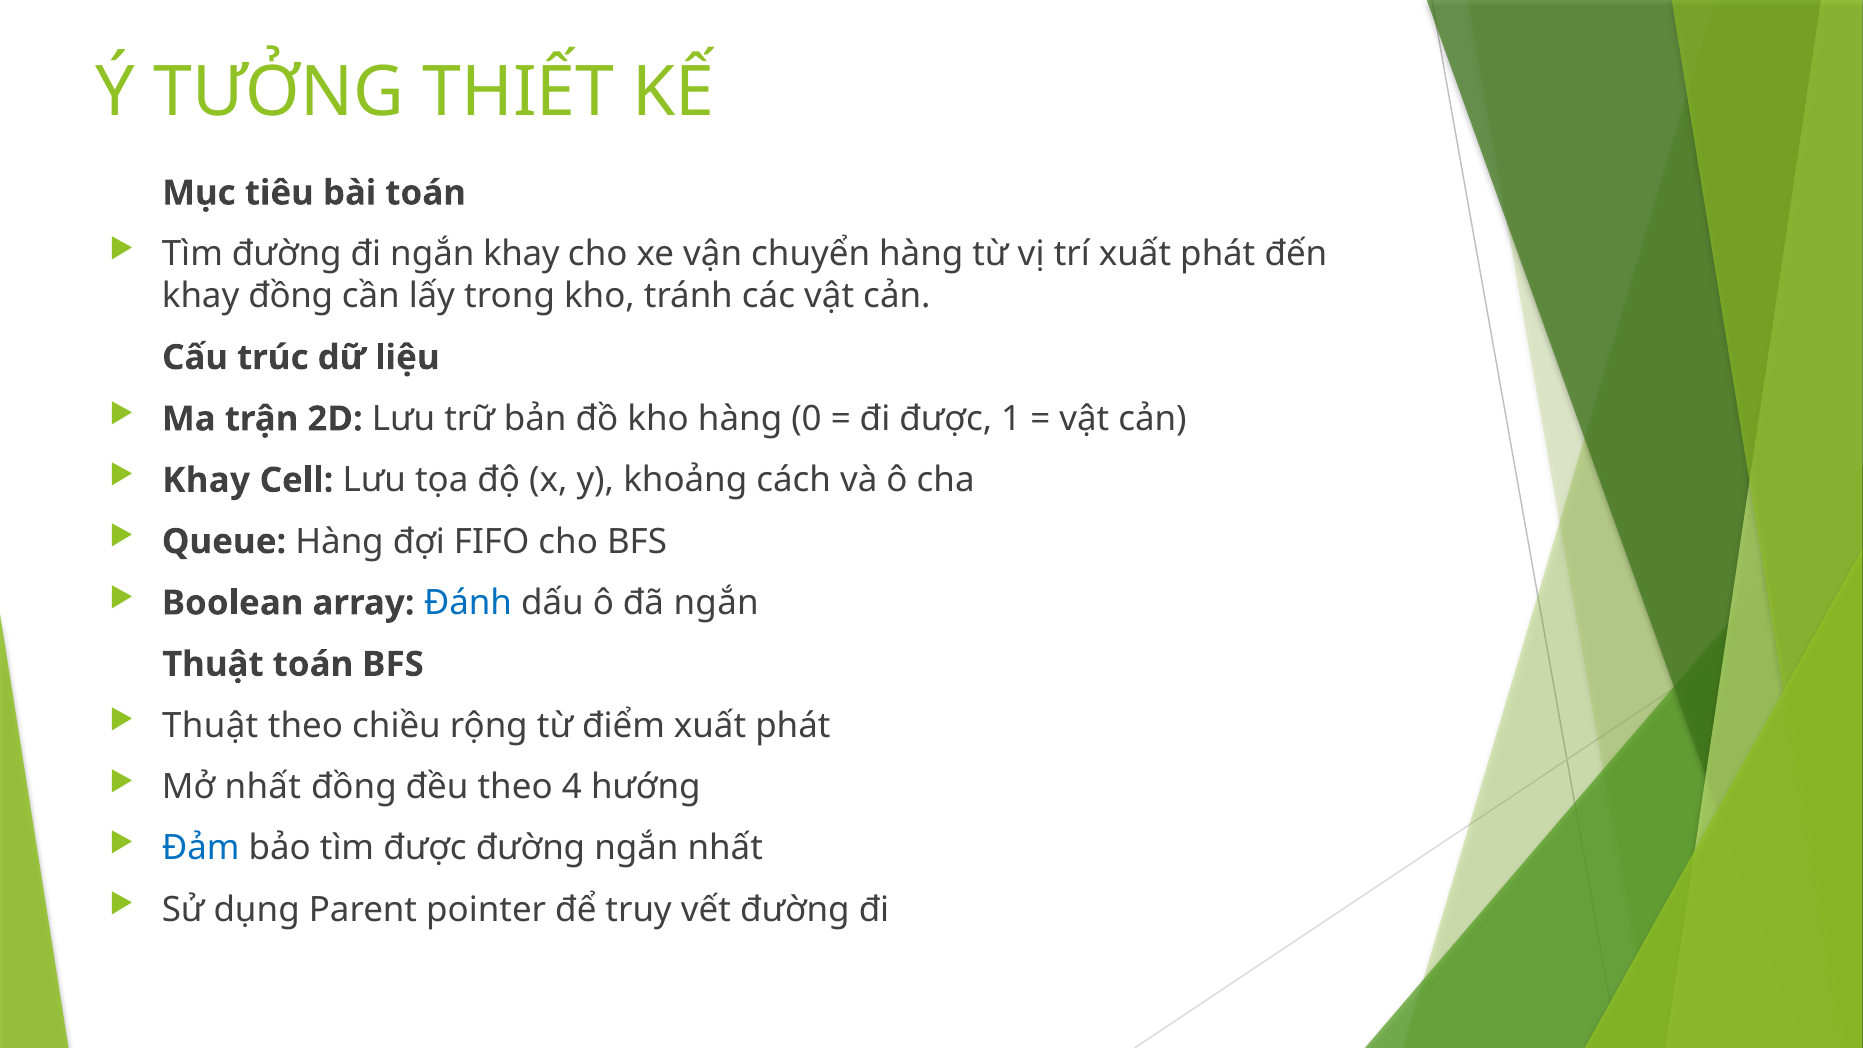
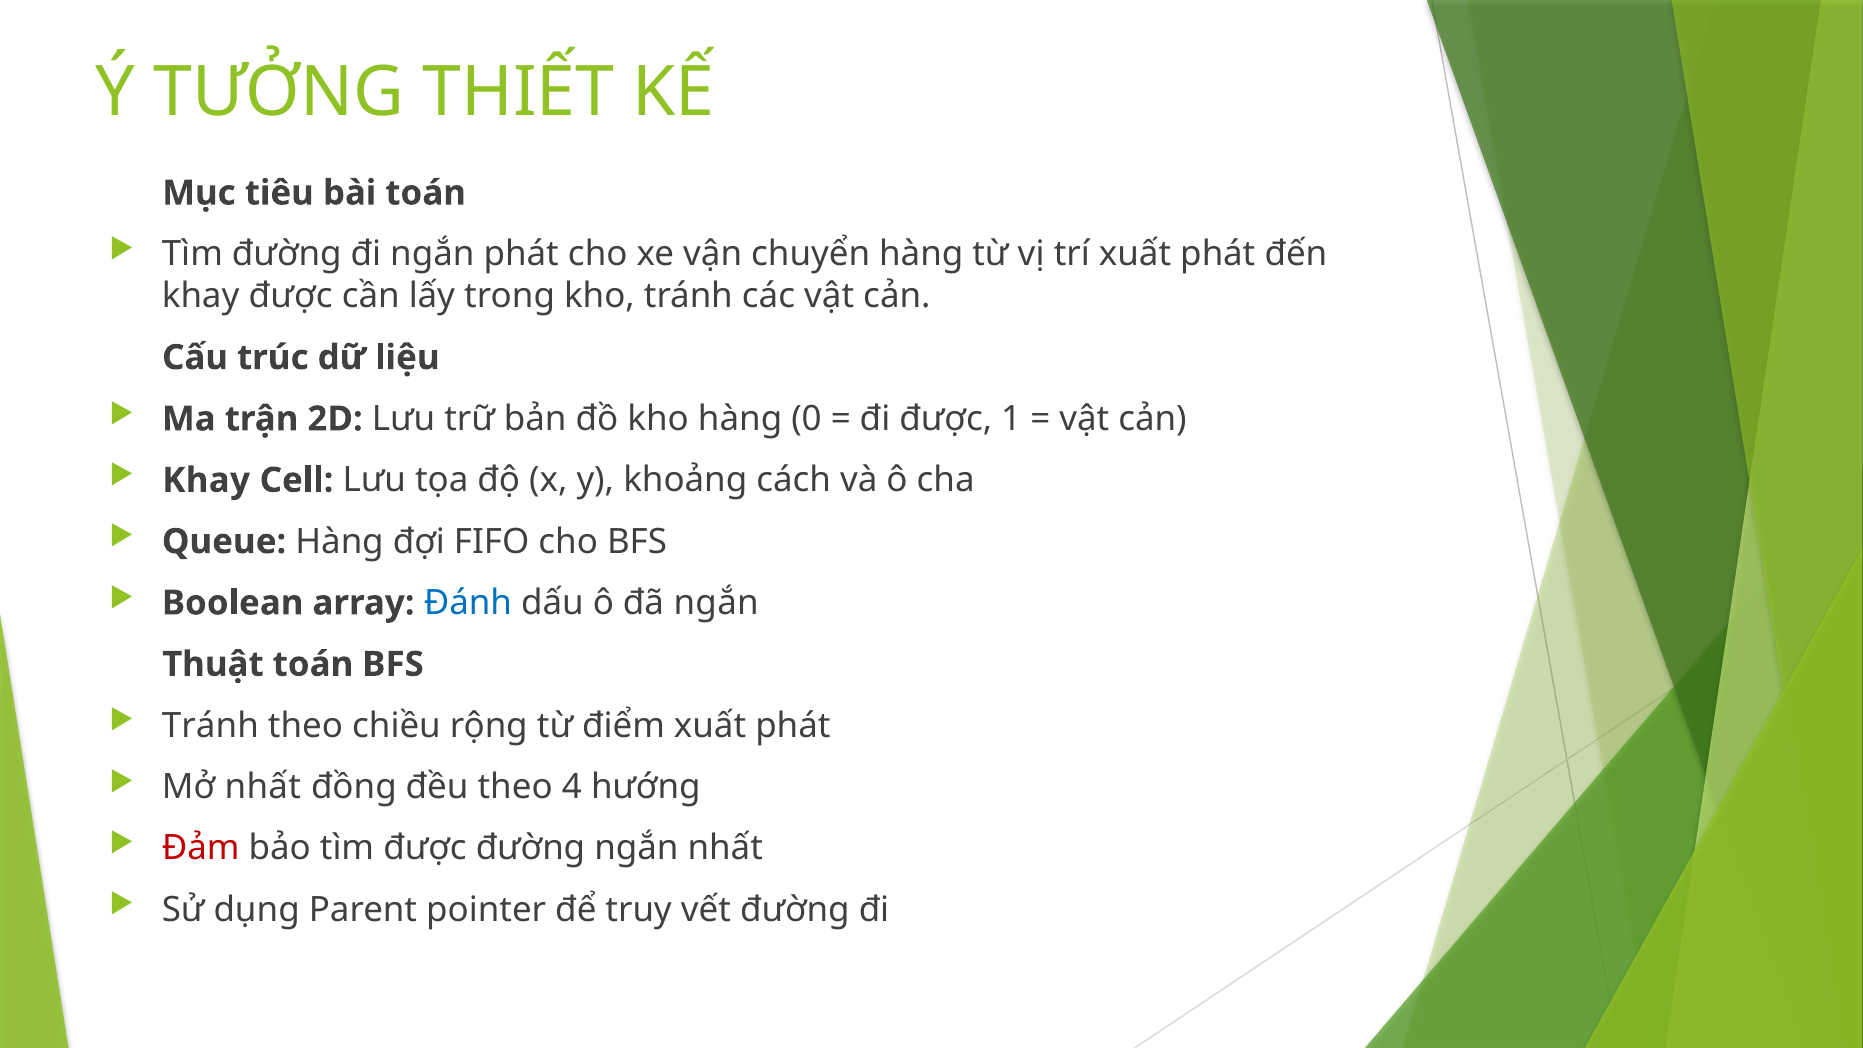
ngắn khay: khay -> phát (521, 254)
khay đồng: đồng -> được (291, 296)
Thuật: Thuật -> Tránh (210, 726)
Đảm colour: blue -> red (201, 848)
